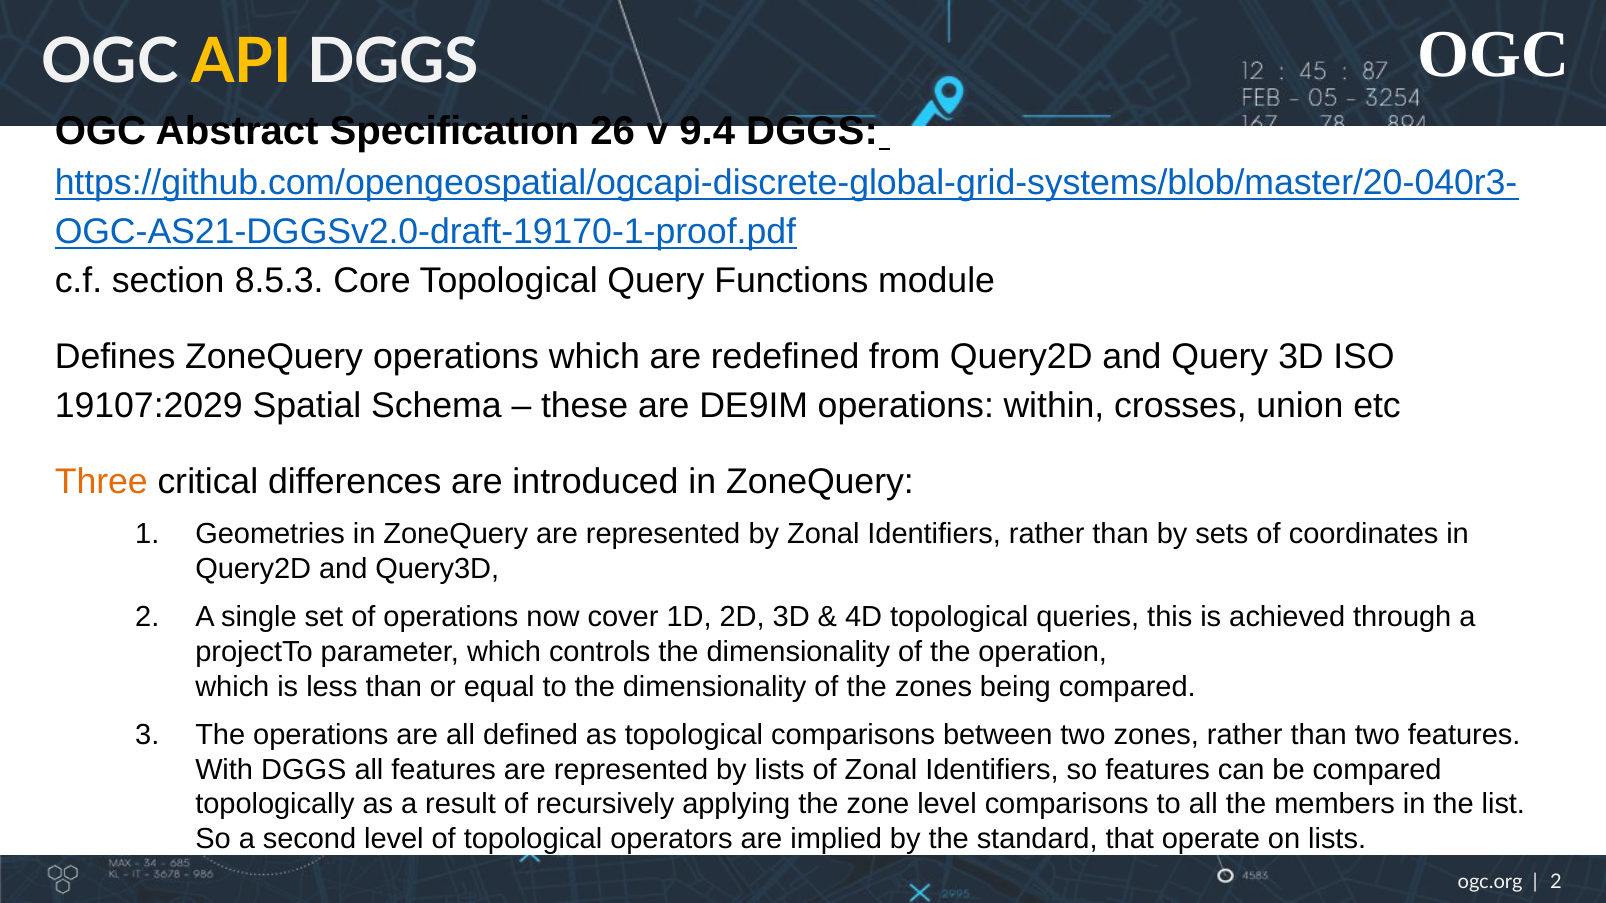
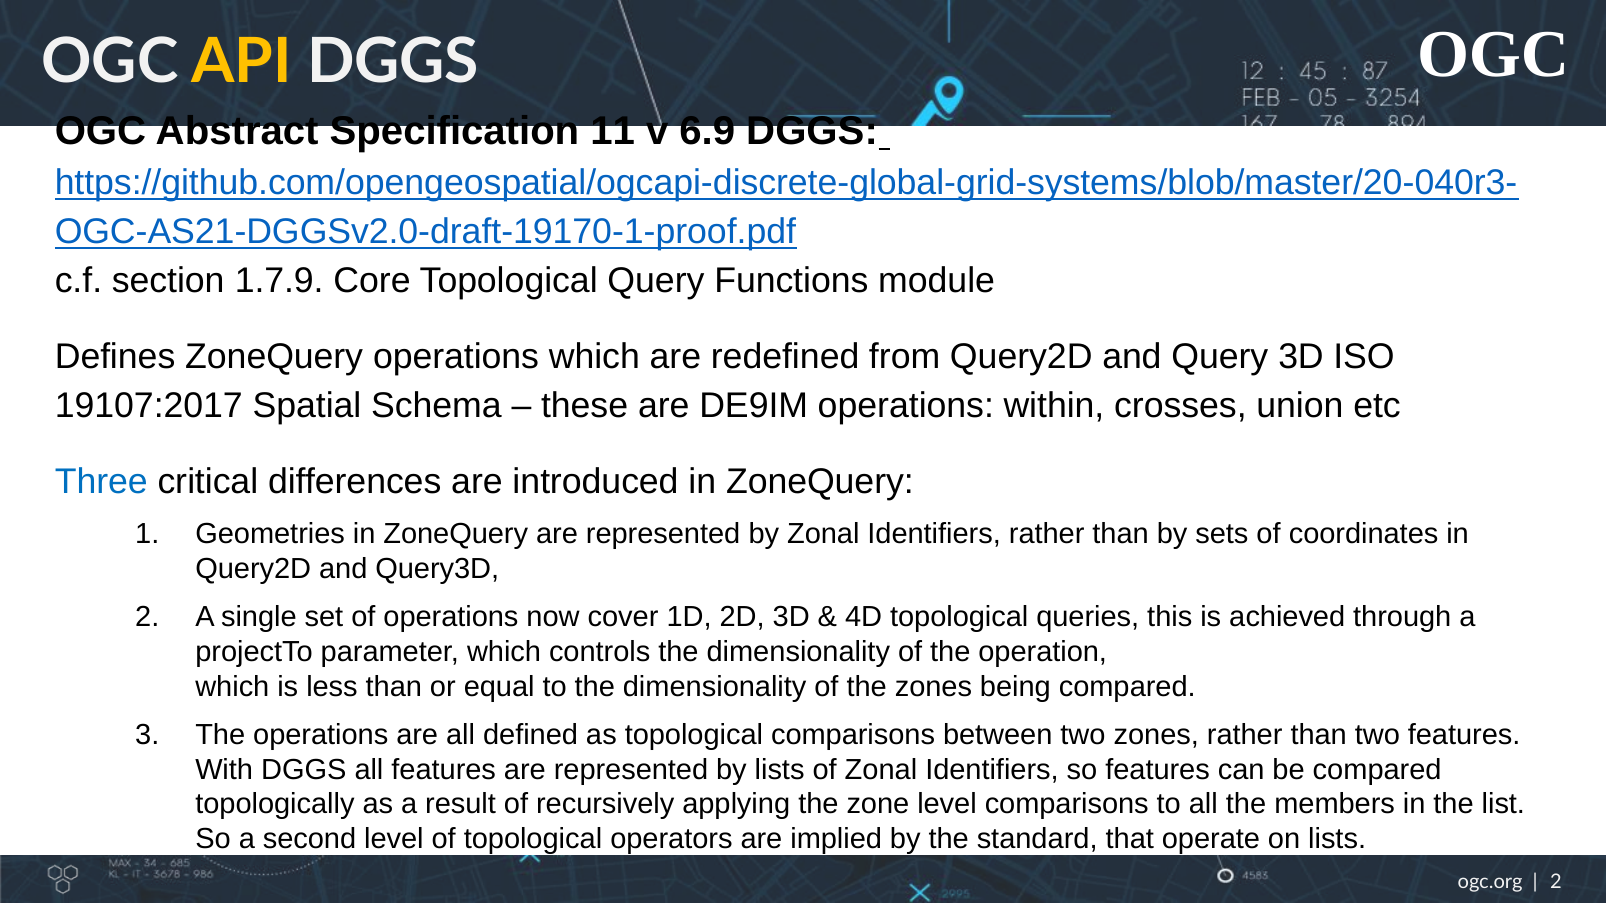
26: 26 -> 11 (613, 131)
9.4: 9.4 -> 6.9 (707, 131)
8.5.3: 8.5.3 -> 1.7.9 (279, 281)
19107:2029: 19107:2029 -> 19107:2017 (149, 406)
Three colour: orange -> blue (101, 482)
